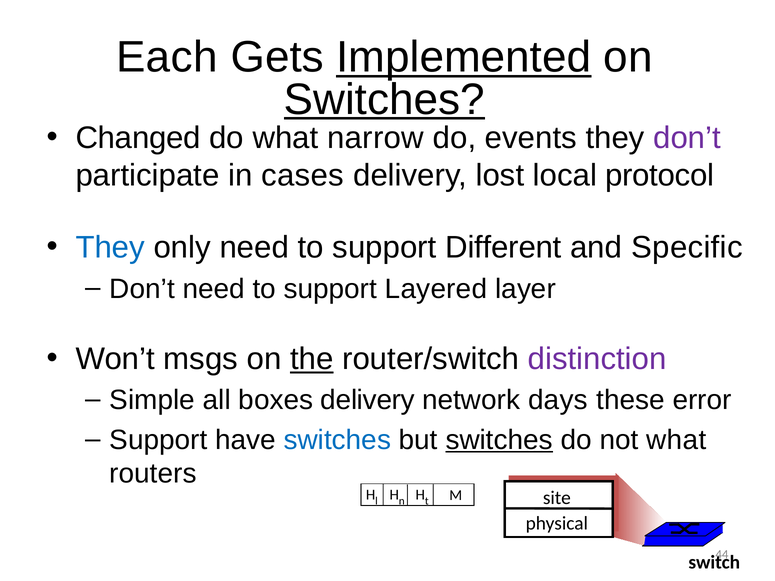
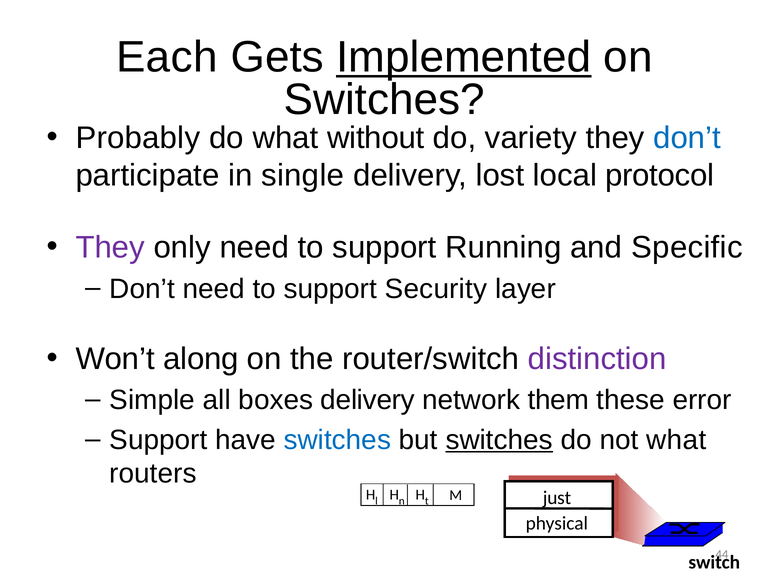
Switches underline: present -> none (384, 99)
Changed: Changed -> Probably (138, 138)
narrow: narrow -> without (376, 138)
events: events -> variety (531, 138)
don’t colour: purple -> blue (687, 138)
cases: cases -> single (303, 176)
They colour: blue -> purple (110, 248)
Different: Different -> Running (503, 248)
Layered: Layered -> Security (436, 289)
msgs: msgs -> along (201, 359)
the underline: present -> none (312, 359)
days: days -> them (558, 400)
site: site -> just (557, 498)
